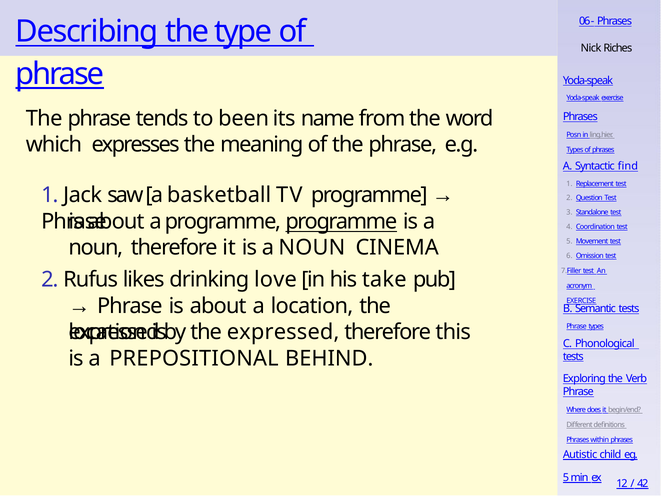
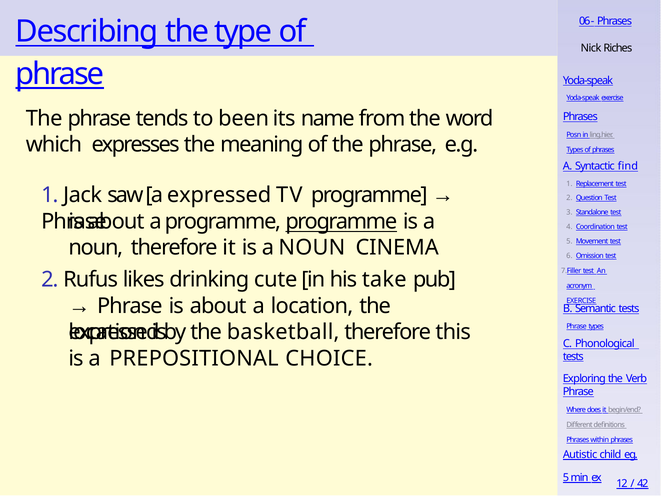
a basketball: basketball -> expressed (219, 195)
love: love -> cute (276, 280)
the expressed: expressed -> basketball (283, 332)
BEHIND: BEHIND -> CHOICE (329, 359)
